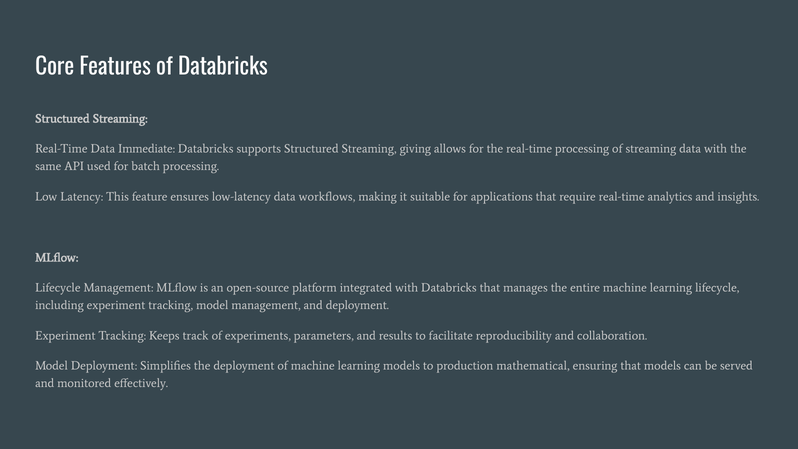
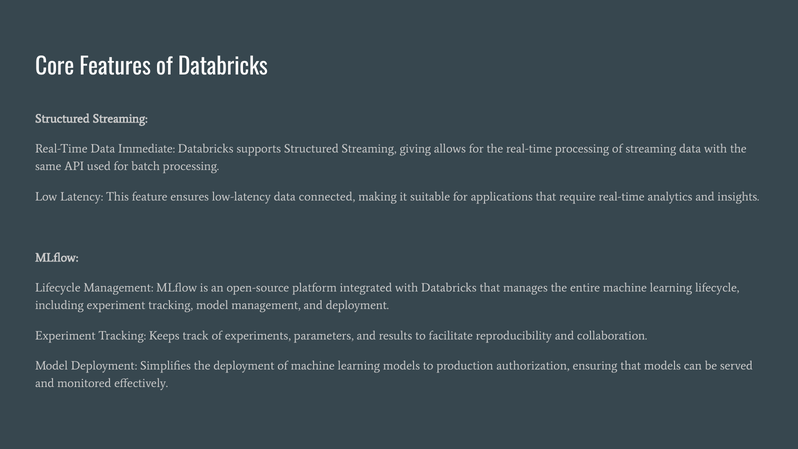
workflows: workflows -> connected (327, 197)
mathematical: mathematical -> authorization (533, 366)
